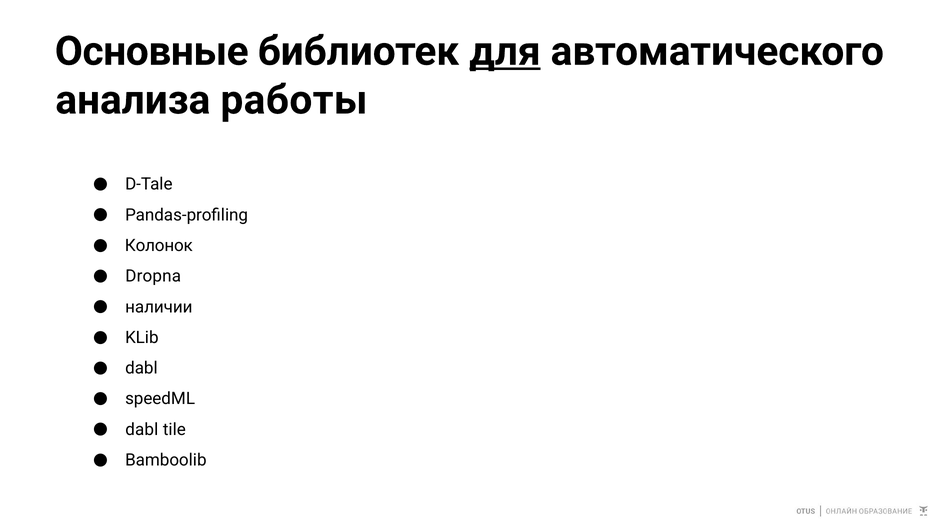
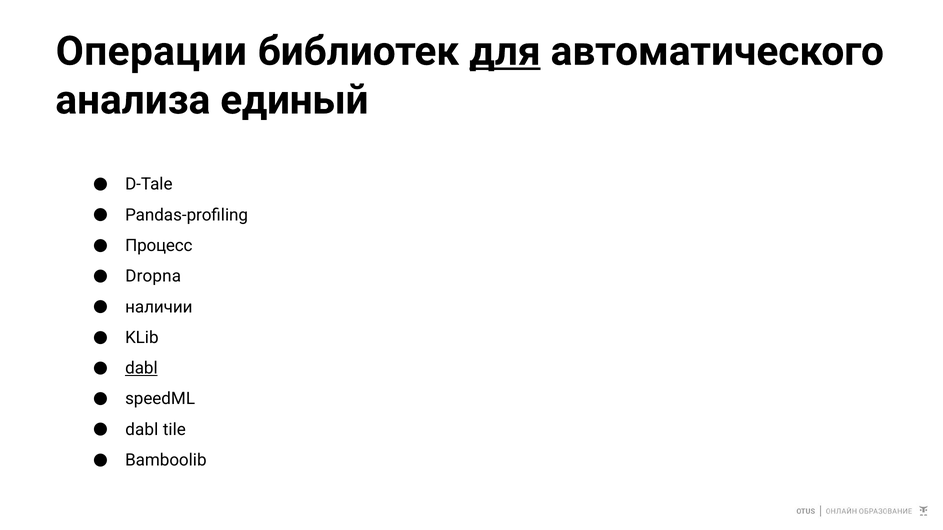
Основные: Основные -> Операции (151, 51)
работы: работы -> единый (294, 100)
Колонок: Колонок -> Процесс (159, 246)
dabl underline: none -> present (141, 368)
